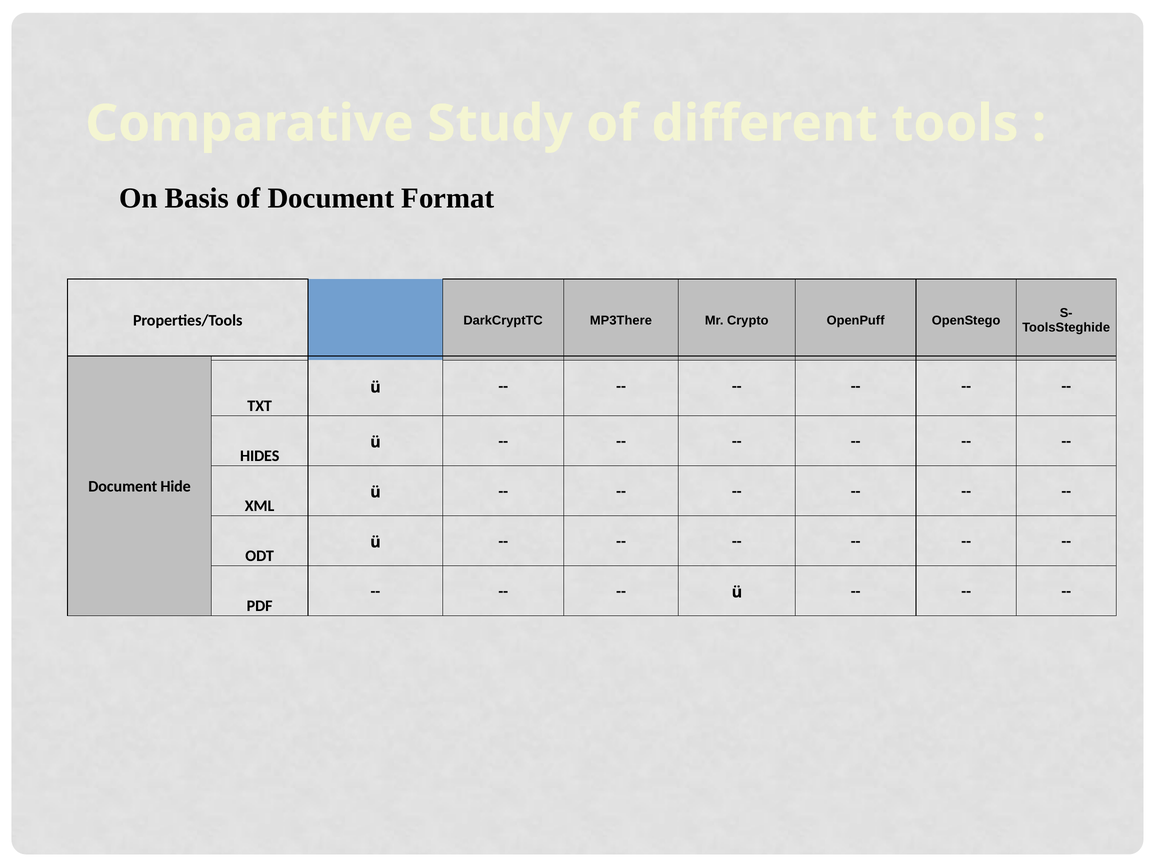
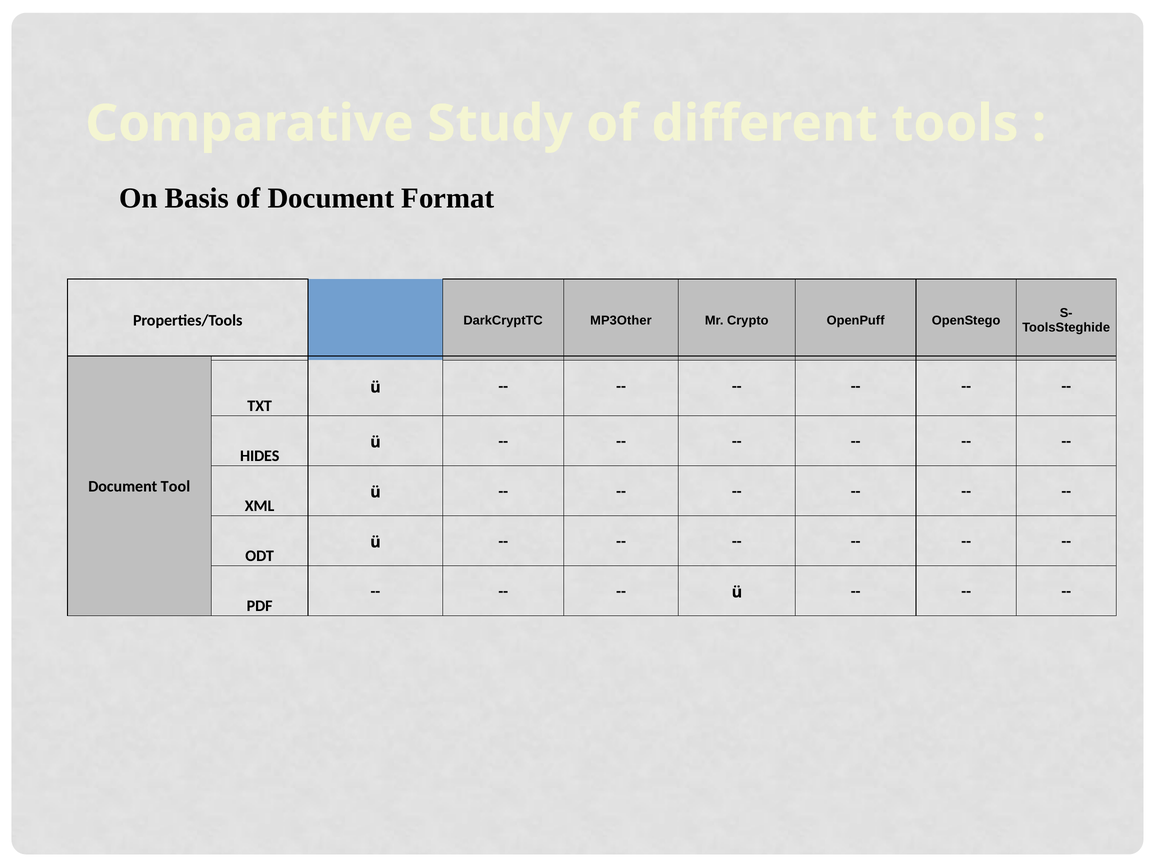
MP3There: MP3There -> MP3Other (621, 320)
Hide: Hide -> Tool (175, 487)
